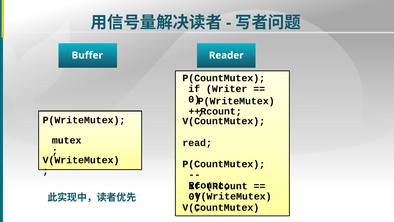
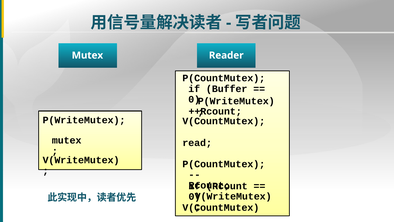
Buffer: Buffer -> Mutex (87, 55)
Writer: Writer -> Buffer (227, 89)
